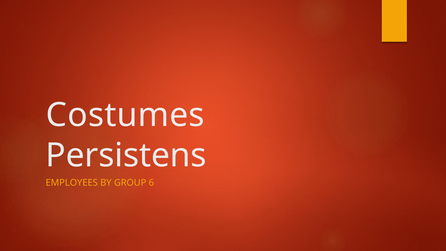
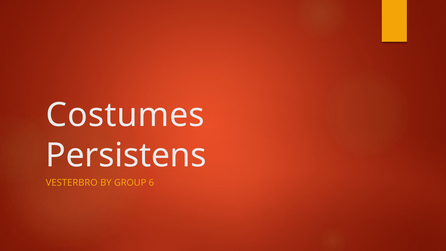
EMPLOYEES: EMPLOYEES -> VESTERBRO (72, 183)
